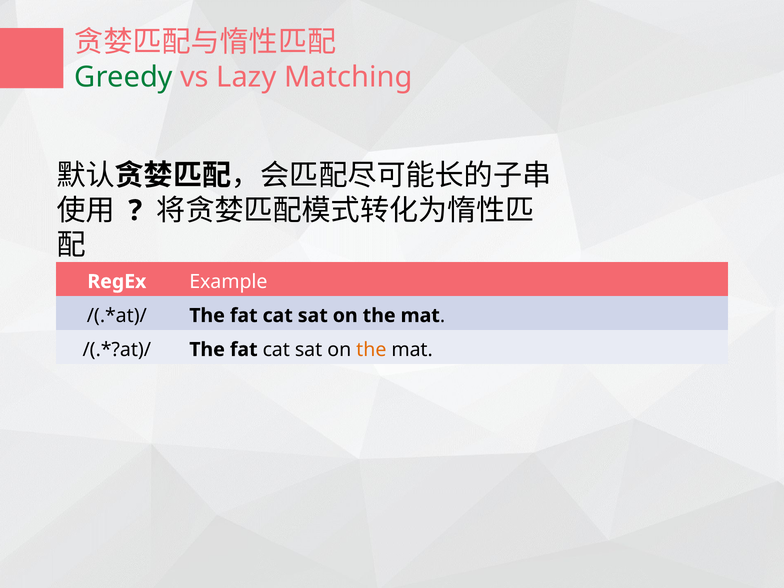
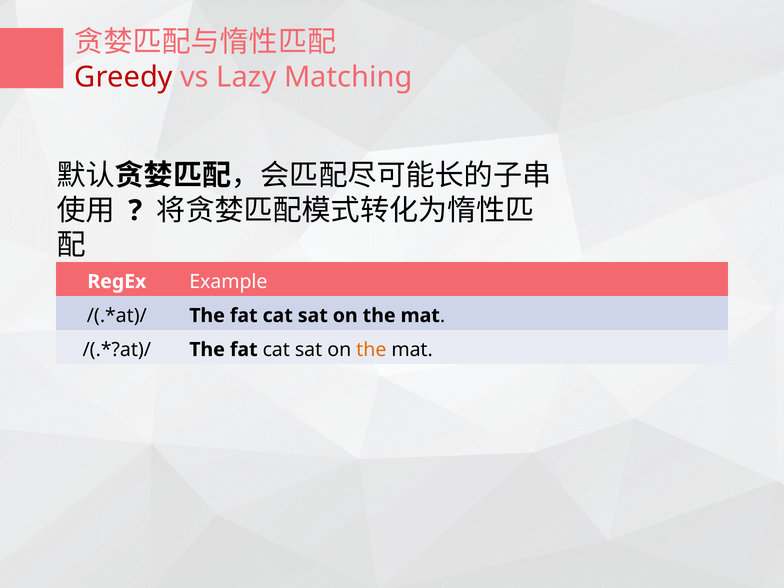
Greedy colour: green -> red (124, 77)
